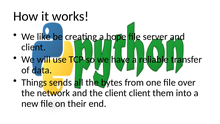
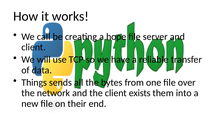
like: like -> call (44, 37)
client client: client -> exists (140, 93)
